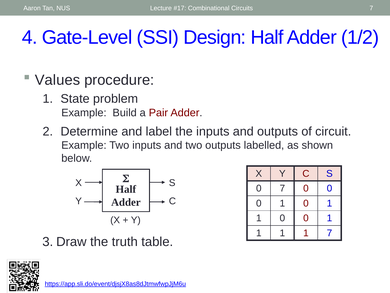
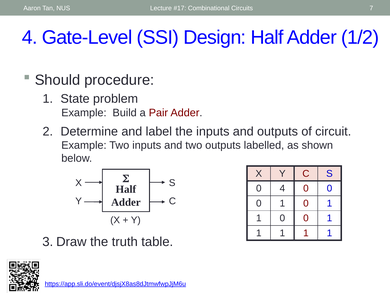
Values: Values -> Should (58, 80)
0 7: 7 -> 4 (282, 188)
7: 7 -> 1 (329, 233)
